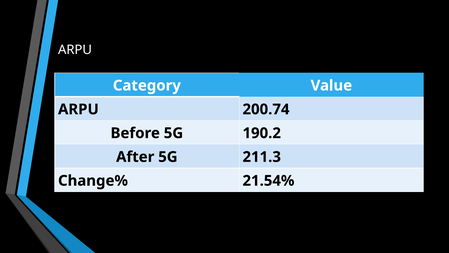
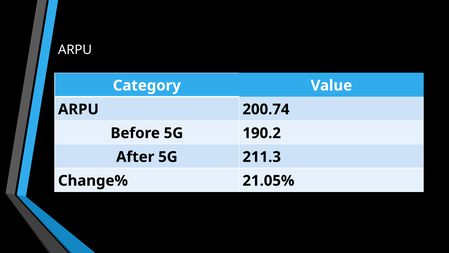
21.54%: 21.54% -> 21.05% (268, 180)
